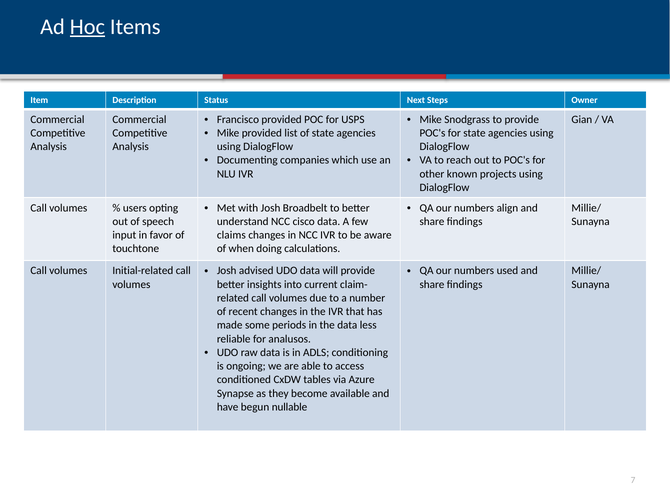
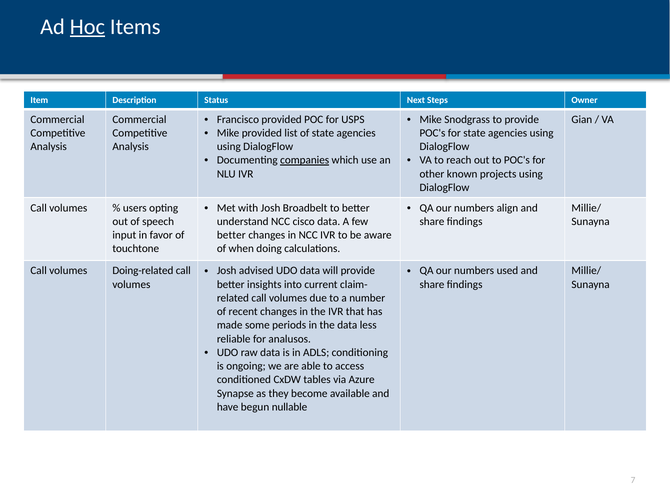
companies underline: none -> present (305, 160)
claims: claims -> better (231, 235)
Initial-related: Initial-related -> Doing-related (143, 271)
